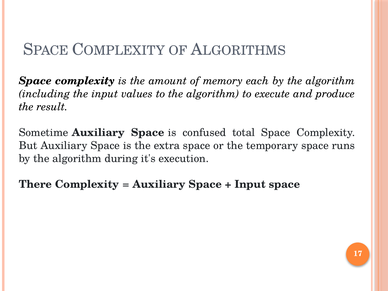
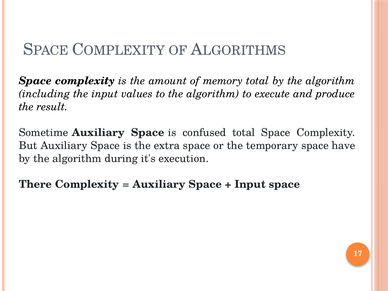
memory each: each -> total (258, 81)
runs: runs -> have (343, 146)
